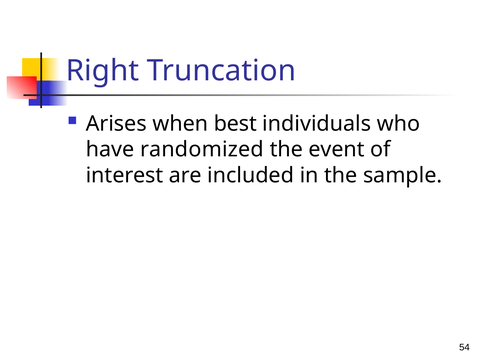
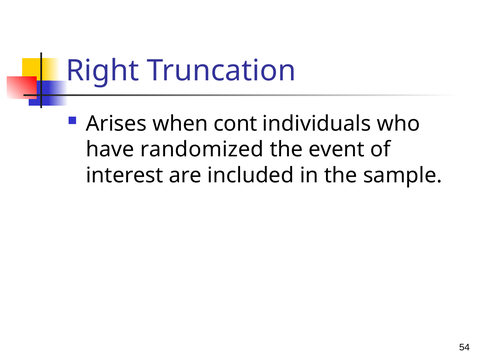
best: best -> cont (235, 124)
